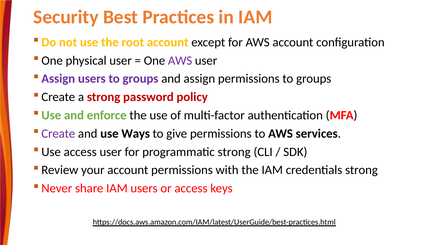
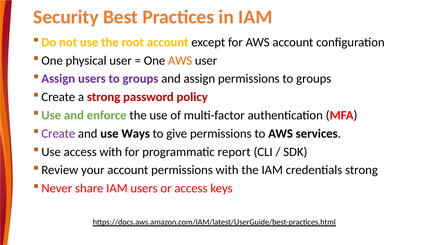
AWS colour: purple -> orange (180, 61)
access user: user -> with (111, 152)
programmatic strong: strong -> report (234, 152)
